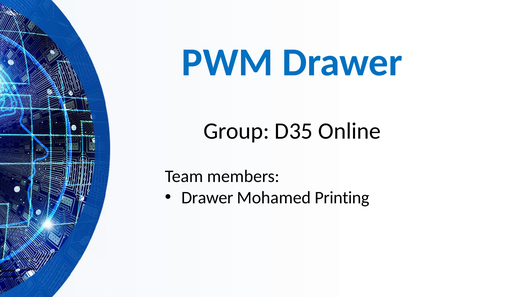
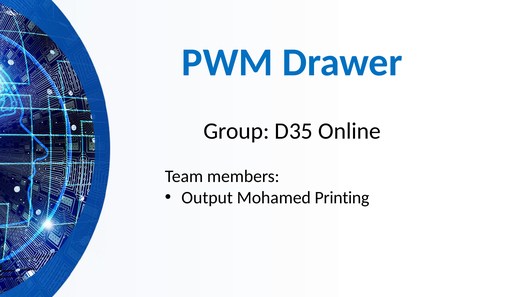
Drawer: Drawer -> Output (207, 198)
